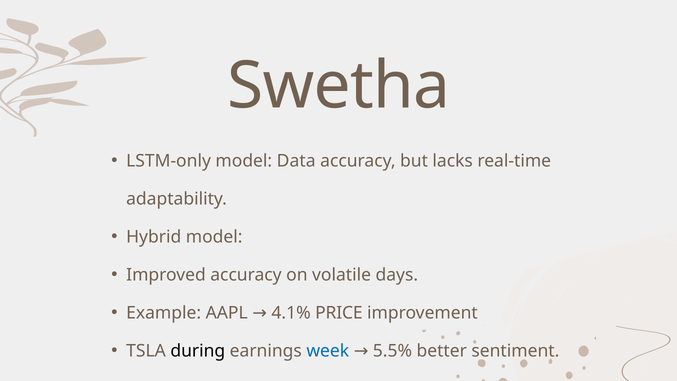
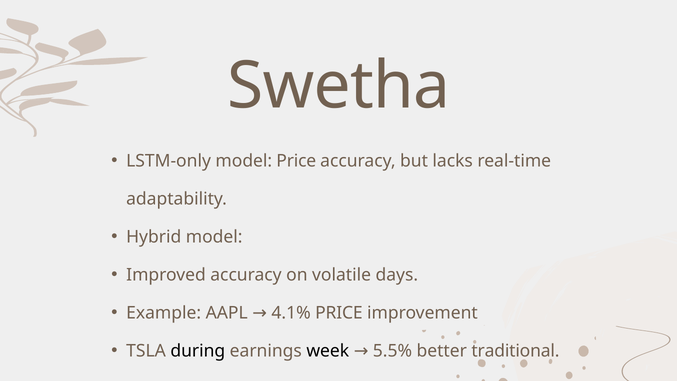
model Data: Data -> Price (296, 161)
week colour: blue -> black (328, 351)
sentiment: sentiment -> traditional (515, 351)
